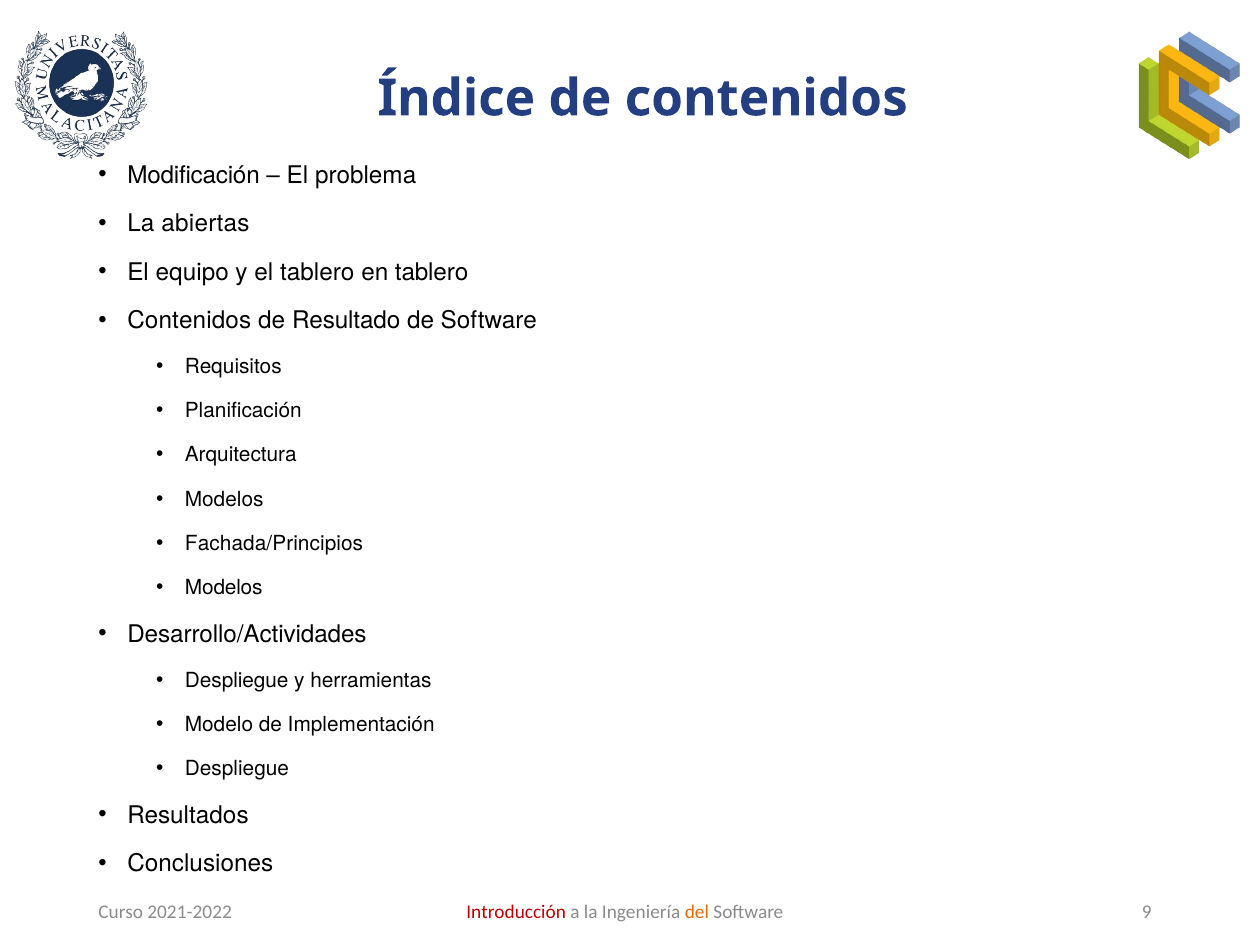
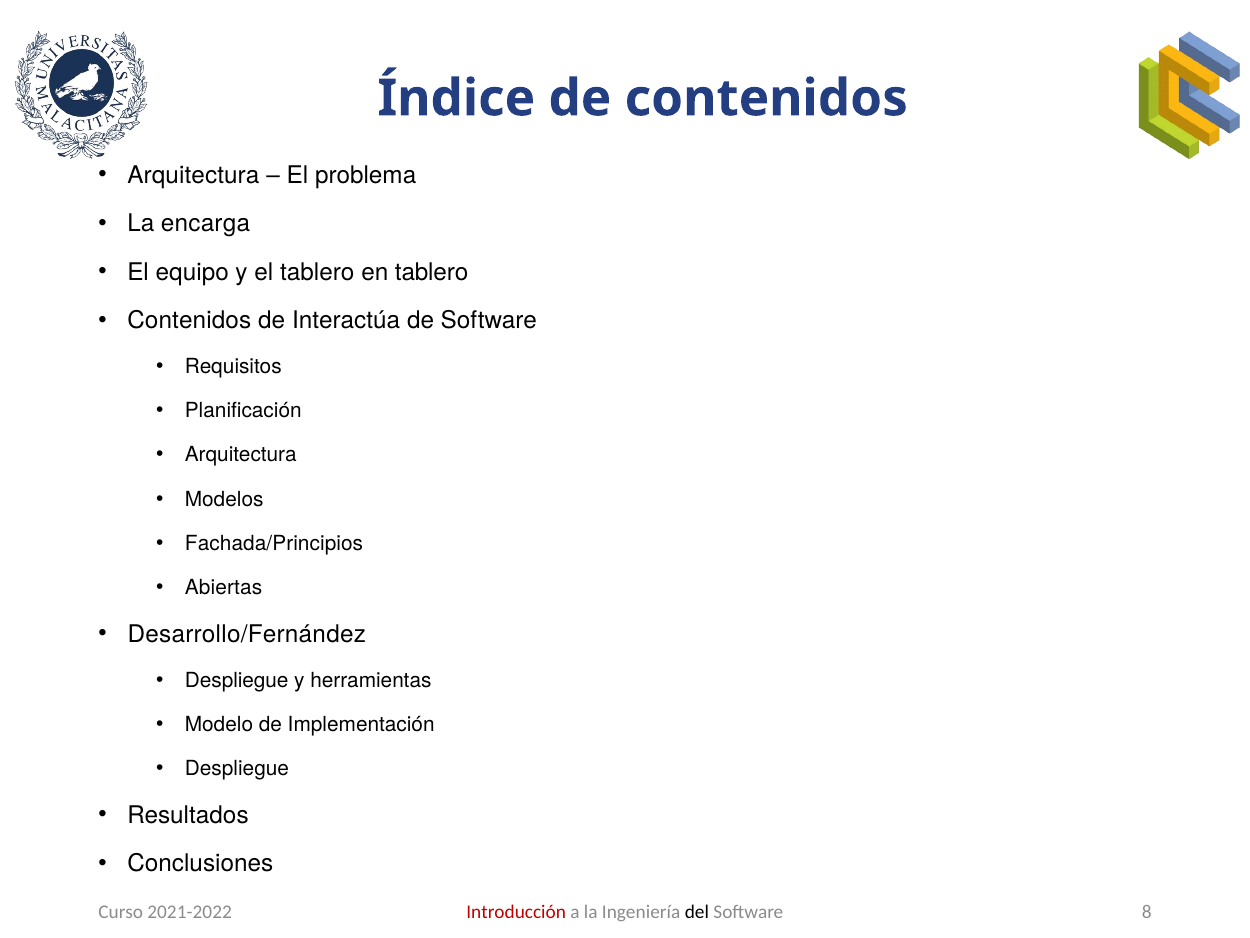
Modificación: Modificación -> Arquitectura (193, 175)
abiertas: abiertas -> encarga (206, 224)
Resultado: Resultado -> Interactúa (346, 320)
Modelos: Modelos -> Abiertas (224, 587)
Desarrollo/Actividades: Desarrollo/Actividades -> Desarrollo/Fernández (247, 634)
del colour: orange -> black (697, 911)
9: 9 -> 8 (1147, 911)
